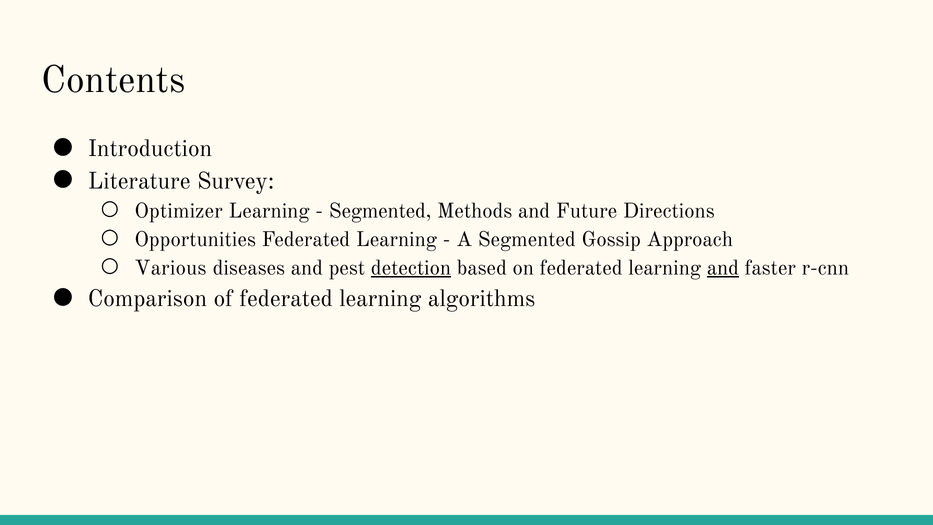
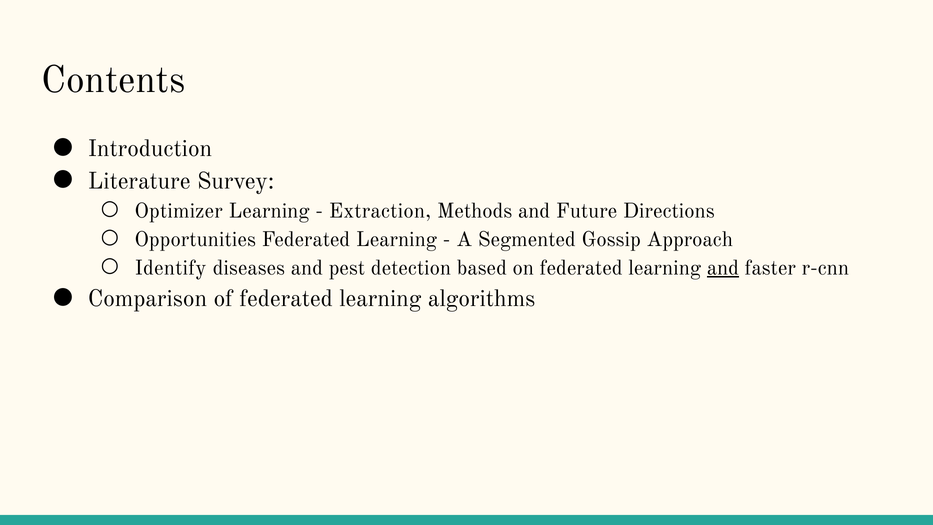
Segmented: Segmented -> Extraction (380, 211)
Various: Various -> Identify (171, 268)
detection underline: present -> none (411, 268)
